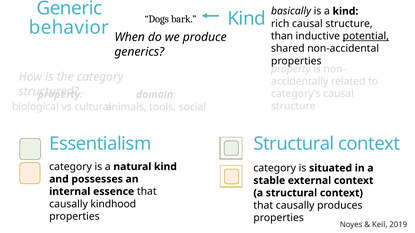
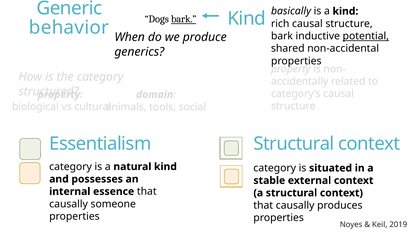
bark underline: none -> present (184, 19)
than: than -> bark (282, 36)
kindhood: kindhood -> someone (113, 204)
